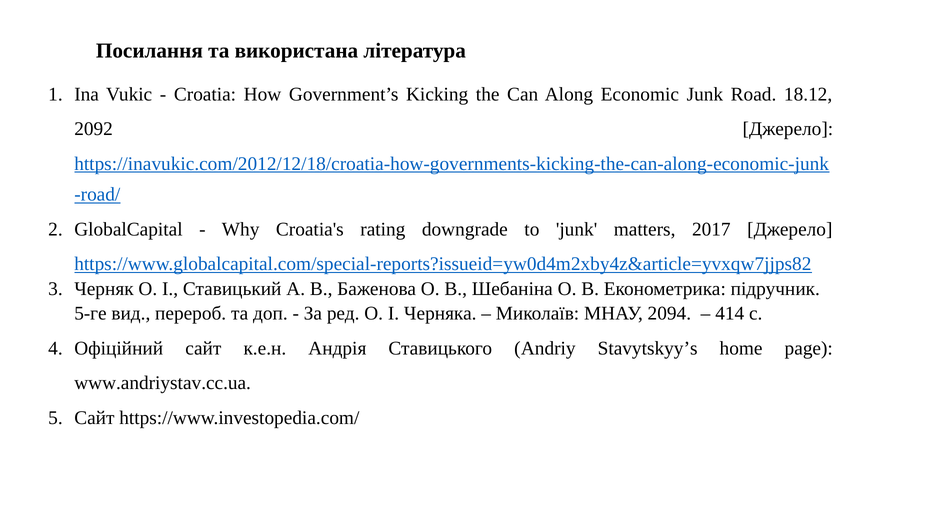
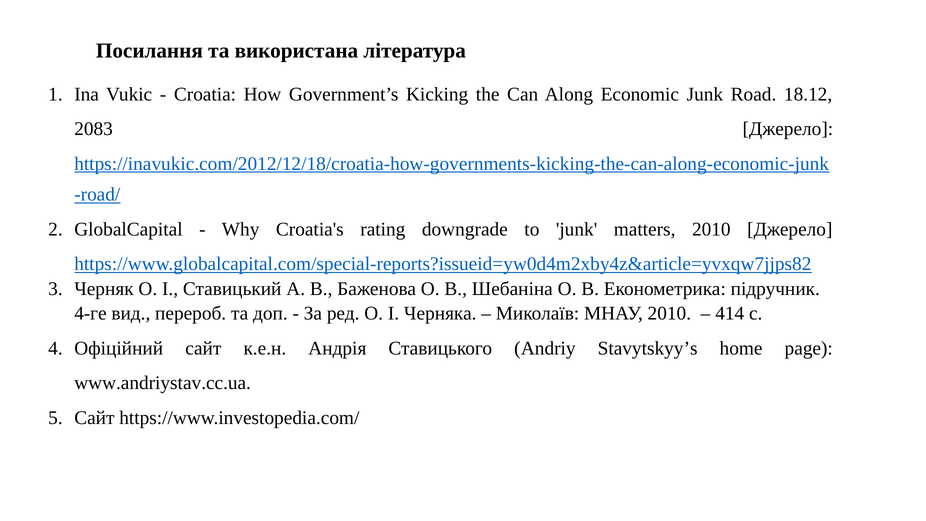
2092: 2092 -> 2083 (94, 129)
matters 2017: 2017 -> 2010 (711, 229)
5-ге: 5-ге -> 4-ге (90, 314)
МНАУ 2094: 2094 -> 2010 (669, 314)
